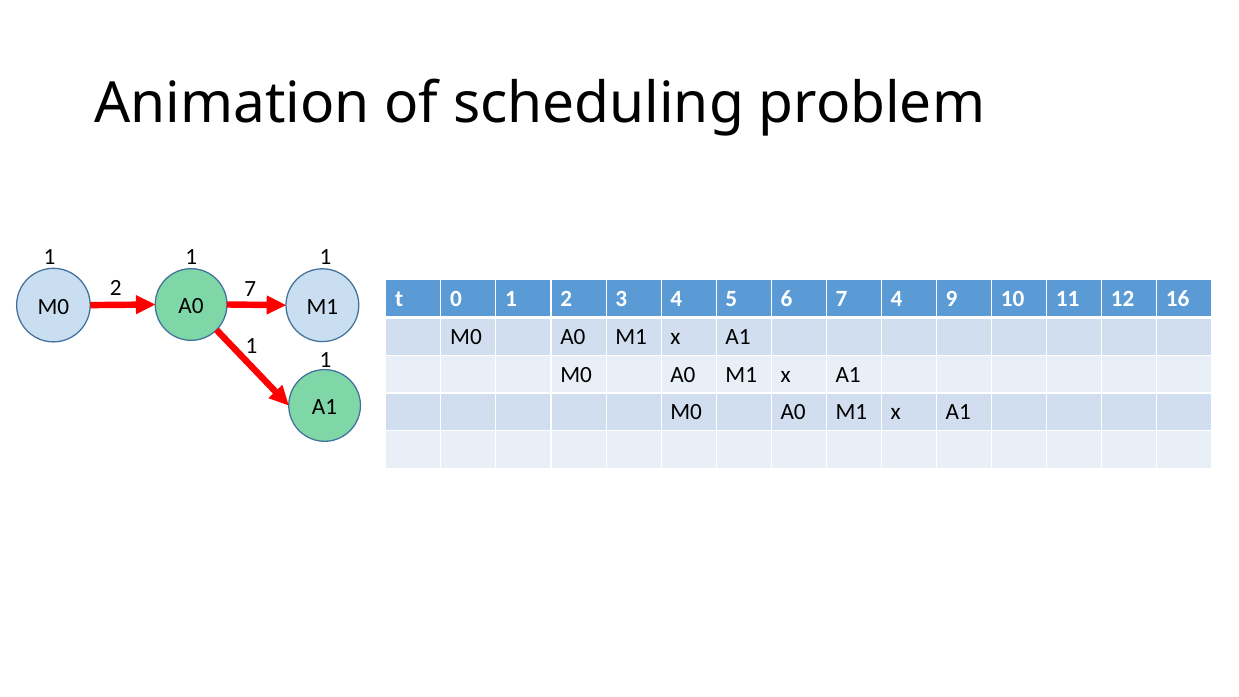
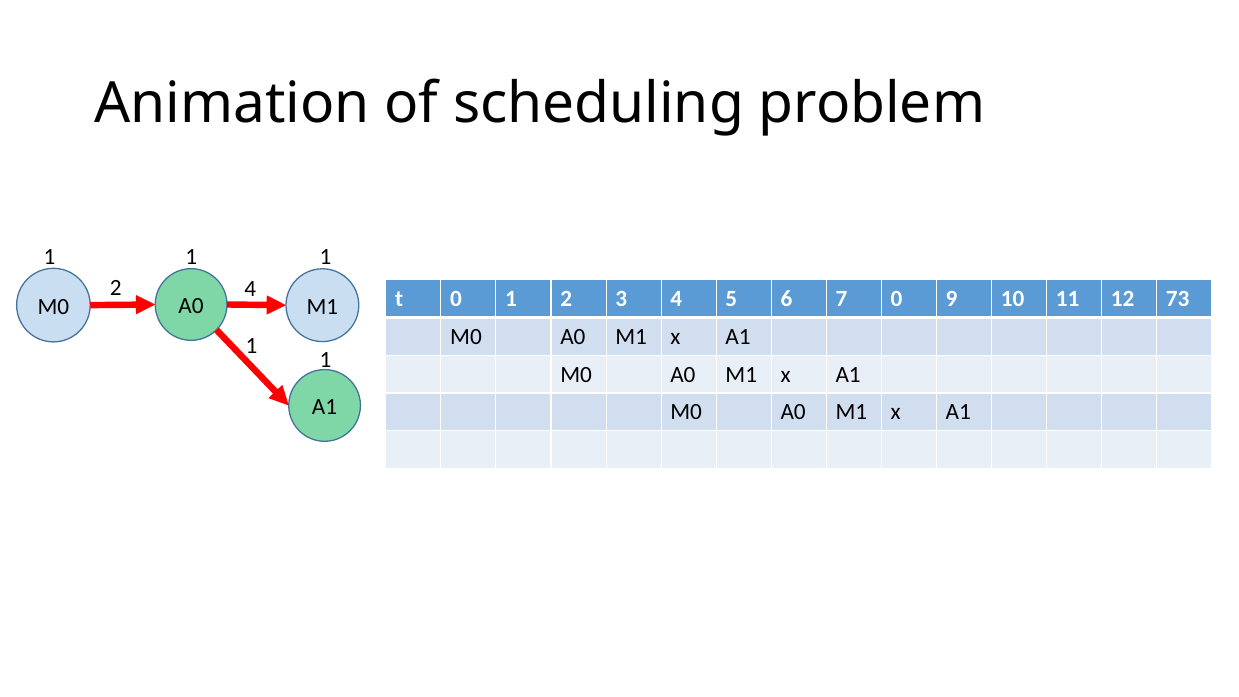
2 7: 7 -> 4 (250, 289)
7 4: 4 -> 0 (897, 299)
16: 16 -> 73 (1178, 299)
